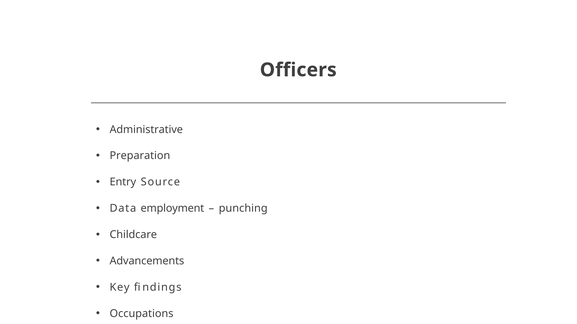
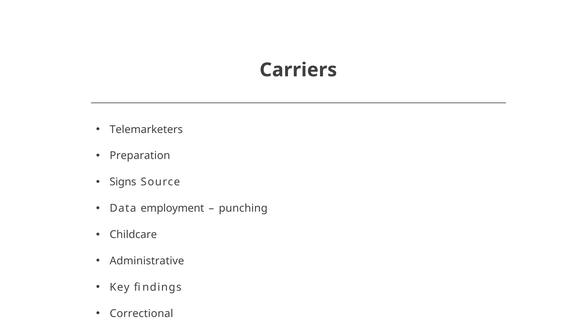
Officers: Officers -> Carriers (298, 70)
Administrative: Administrative -> Telemarketers (146, 130)
Entry: Entry -> Signs (123, 182)
Advancements: Advancements -> Administrative (147, 261)
Occupations: Occupations -> Correctional (141, 314)
